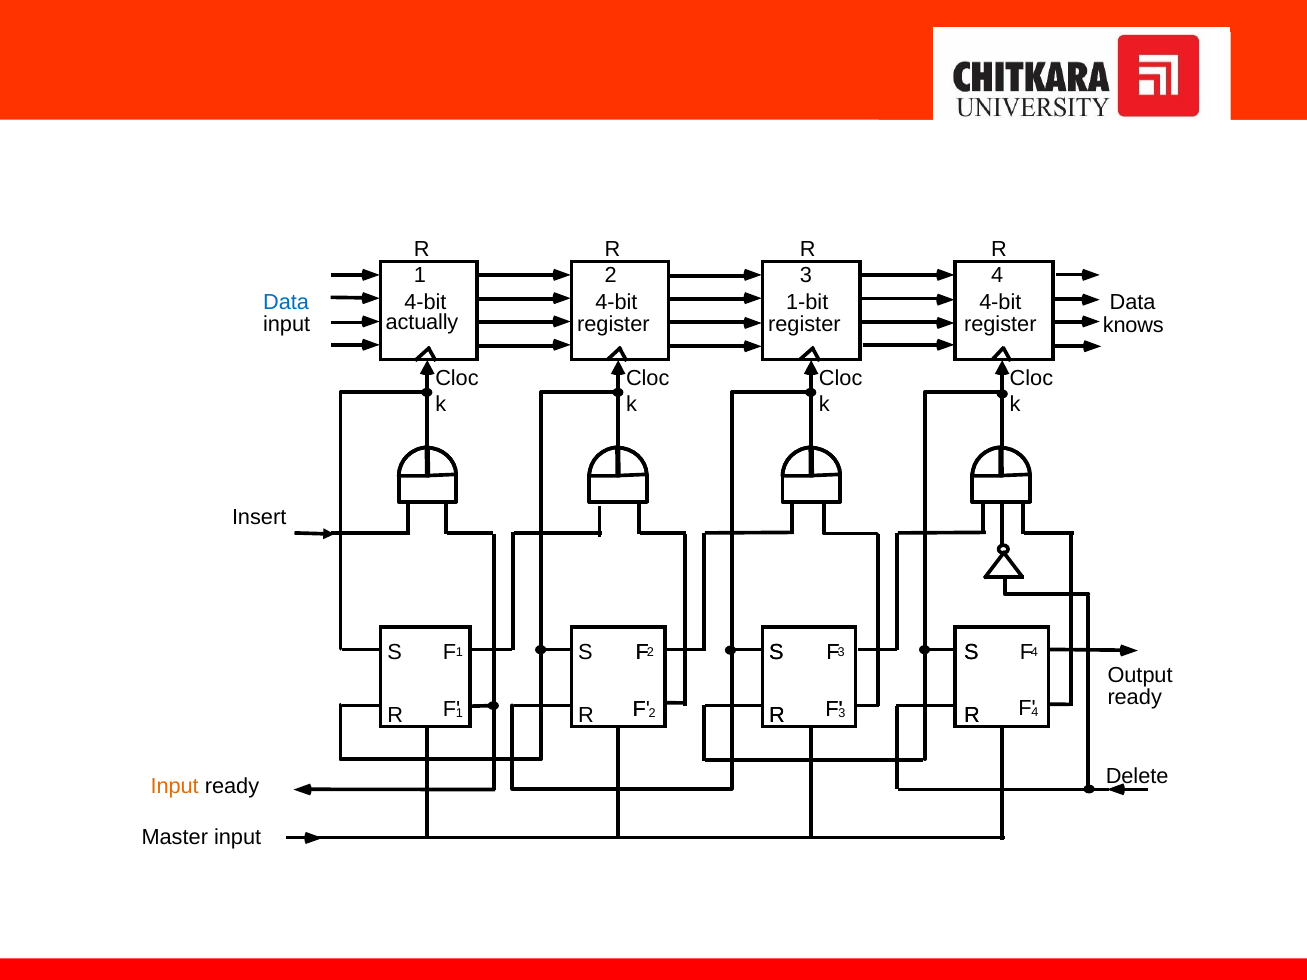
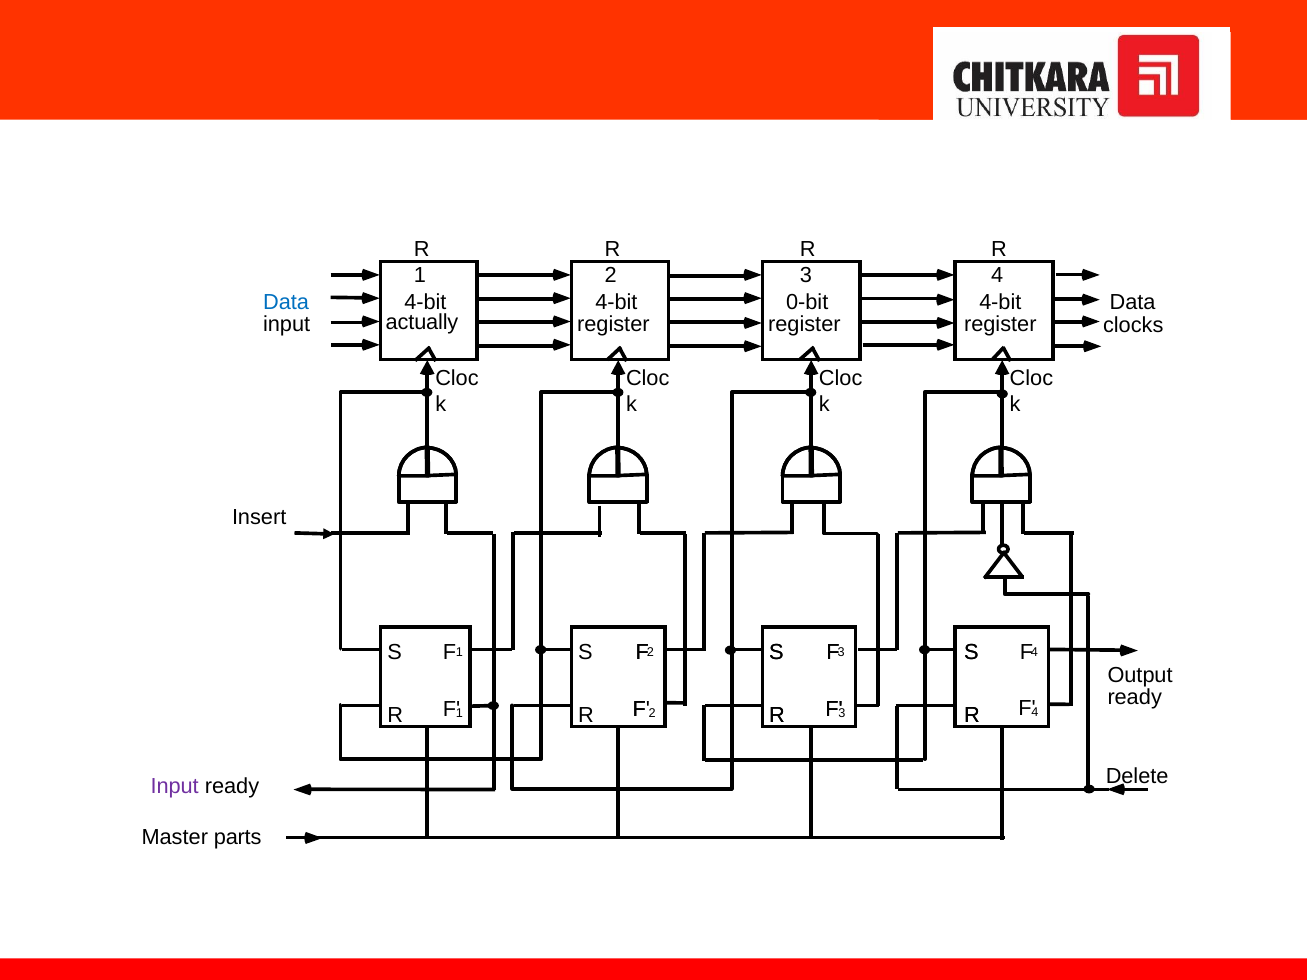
1-bit: 1-bit -> 0-bit (807, 302)
knows: knows -> clocks (1133, 326)
Input colour: orange -> purple (175, 786)
Master input: input -> parts (238, 837)
